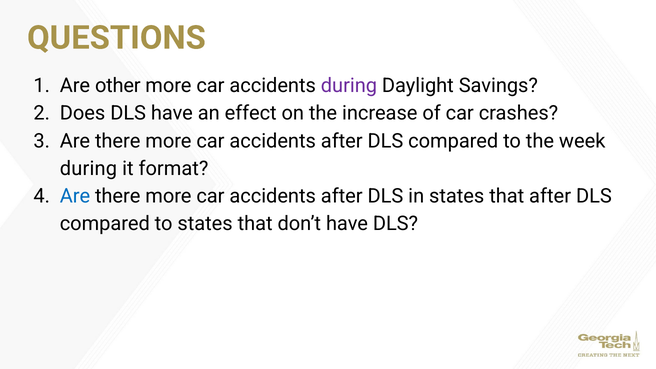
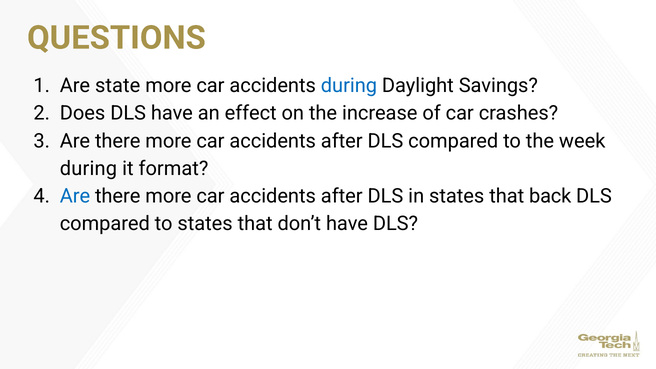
other: other -> state (118, 86)
during colour: purple -> blue (349, 86)
that after: after -> back (550, 196)
